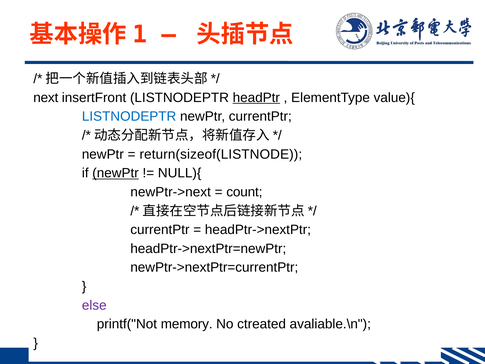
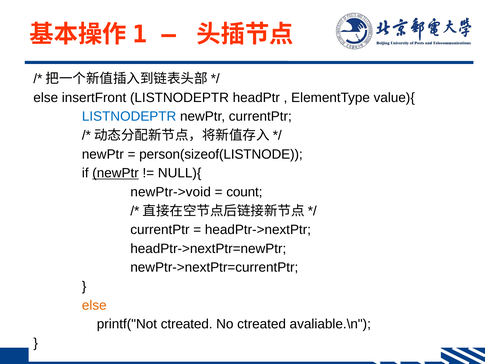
next: next -> else (46, 98)
headPtr underline: present -> none (256, 98)
return(sizeof(LISTNODE: return(sizeof(LISTNODE -> person(sizeof(LISTNODE (221, 154)
newPtr->next: newPtr->next -> newPtr->void (171, 192)
else colour: purple -> orange (94, 305)
printf("Not memory: memory -> ctreated (187, 324)
